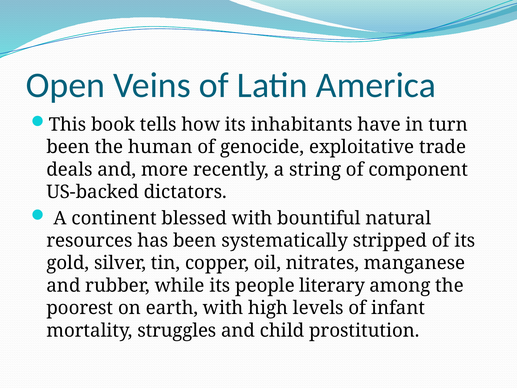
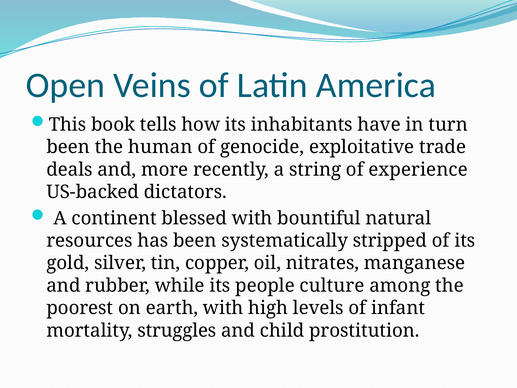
component: component -> experience (418, 169)
literary: literary -> culture (332, 285)
